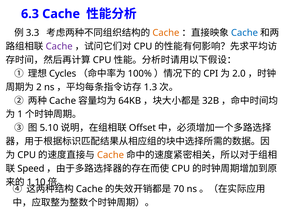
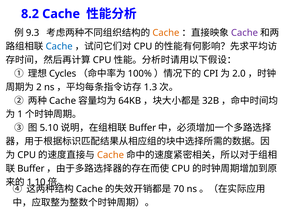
6.3: 6.3 -> 8.2 (30, 14)
3.3: 3.3 -> 9.3 (33, 33)
Cache colour: blue -> purple (245, 33)
Cache colour: purple -> blue (59, 46)
Offset: Offset -> Buffer (142, 128)
Speed: Speed -> Buffer (31, 169)
